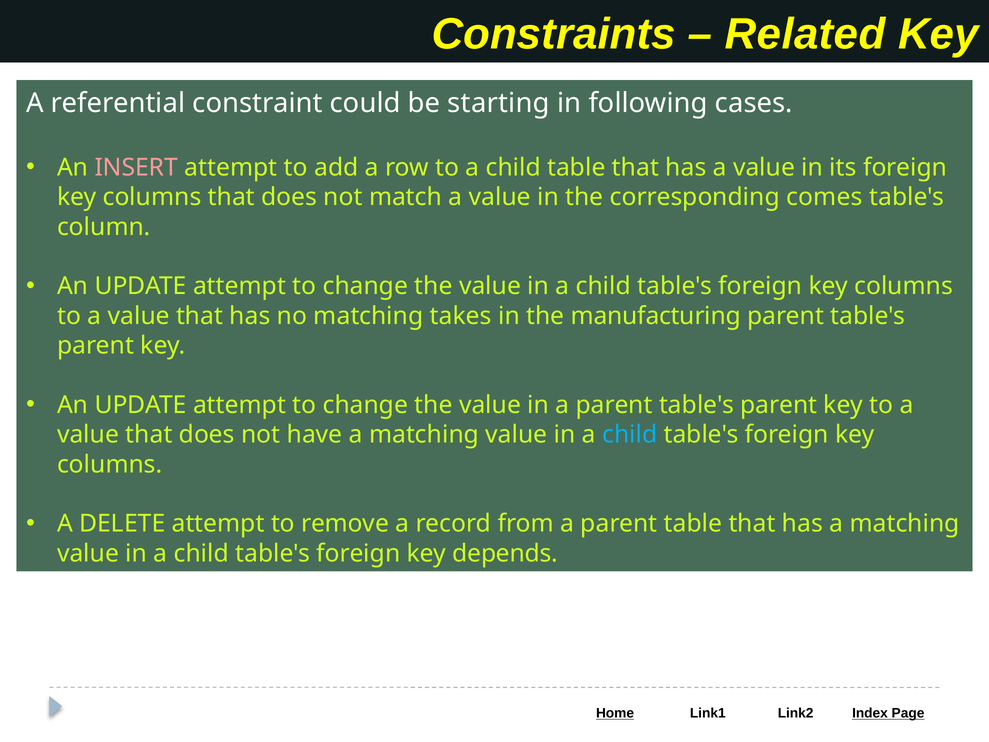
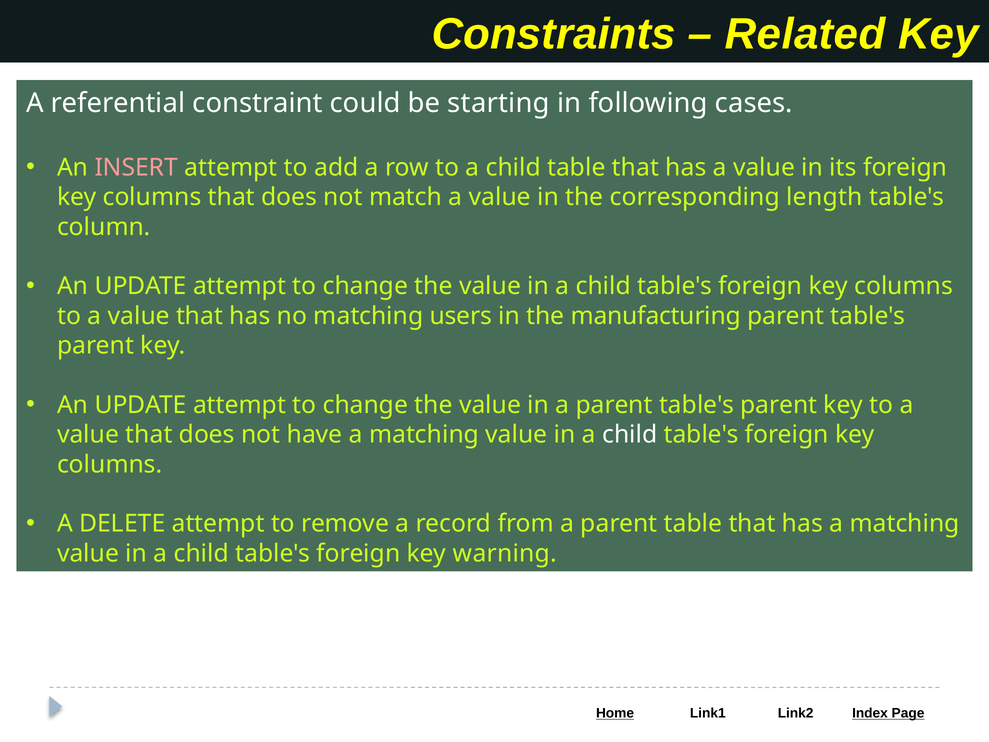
comes: comes -> length (824, 197)
takes: takes -> users (461, 316)
child colour: light blue -> white (630, 435)
depends: depends -> warning (505, 553)
